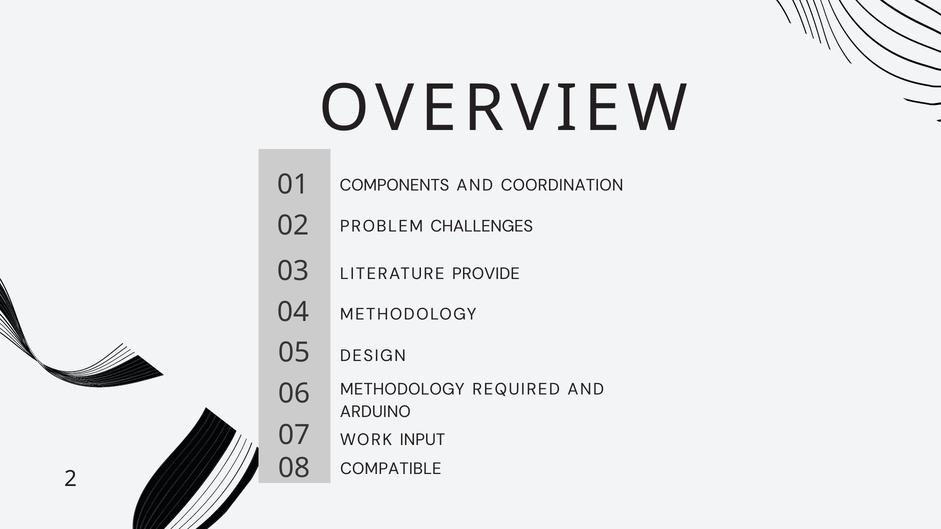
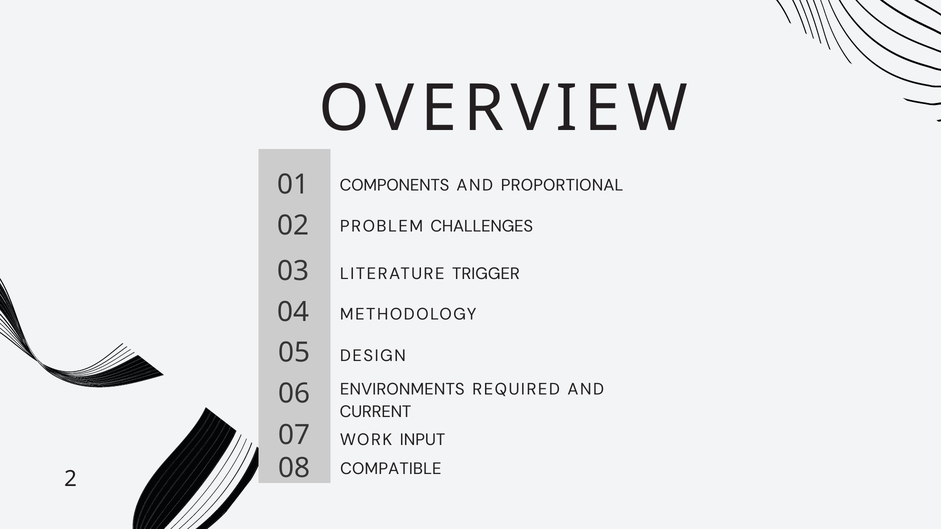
COORDINATION: COORDINATION -> PROPORTIONAL (562, 186)
PROVIDE: PROVIDE -> TRIGGER (486, 274)
METHODOLOGY: METHODOLOGY -> ENVIRONMENTS (402, 389)
ARDUINO: ARDUINO -> CURRENT (376, 412)
